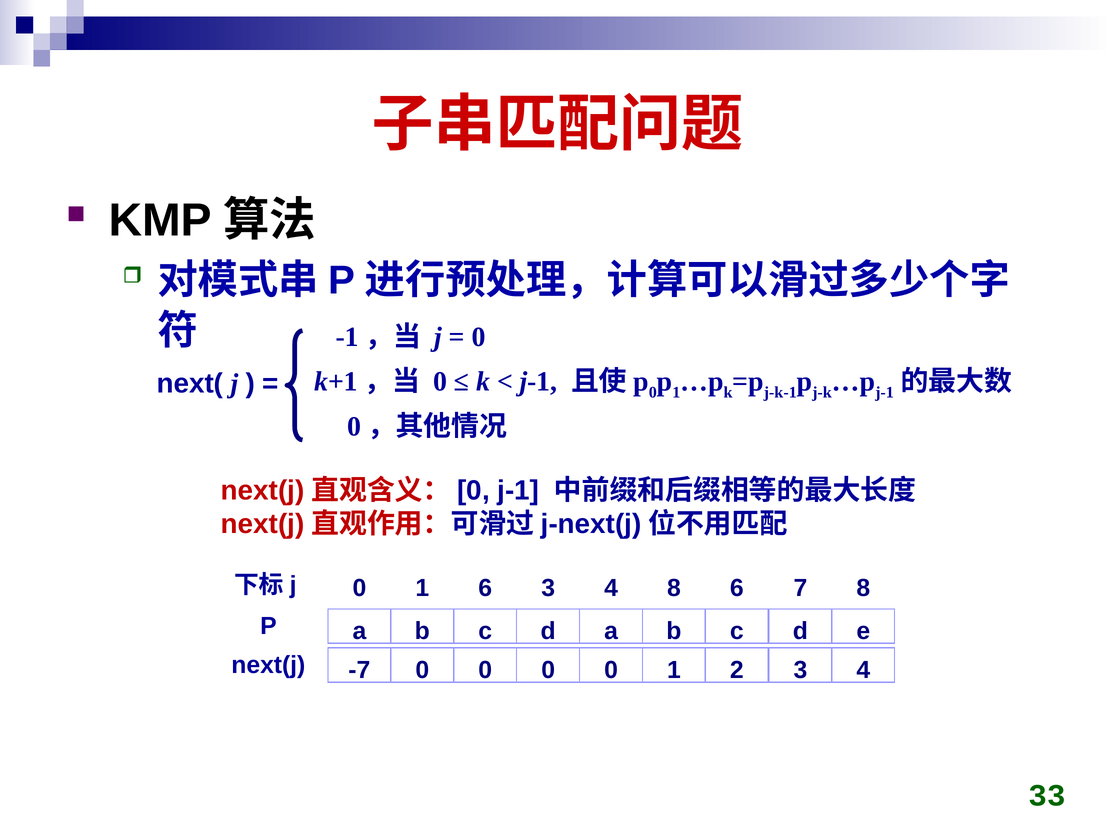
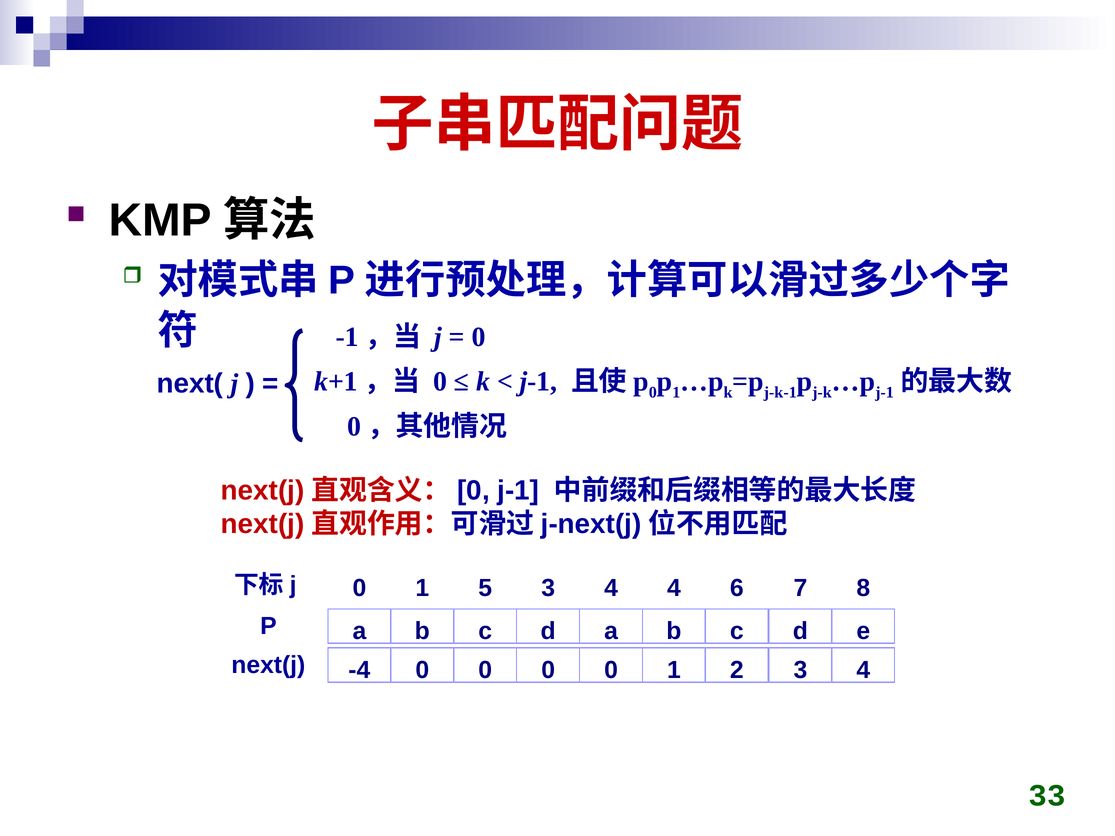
6: 6 -> 5 (485, 588)
4 8: 8 -> 4 (674, 588)
-7: -7 -> -4 (359, 670)
